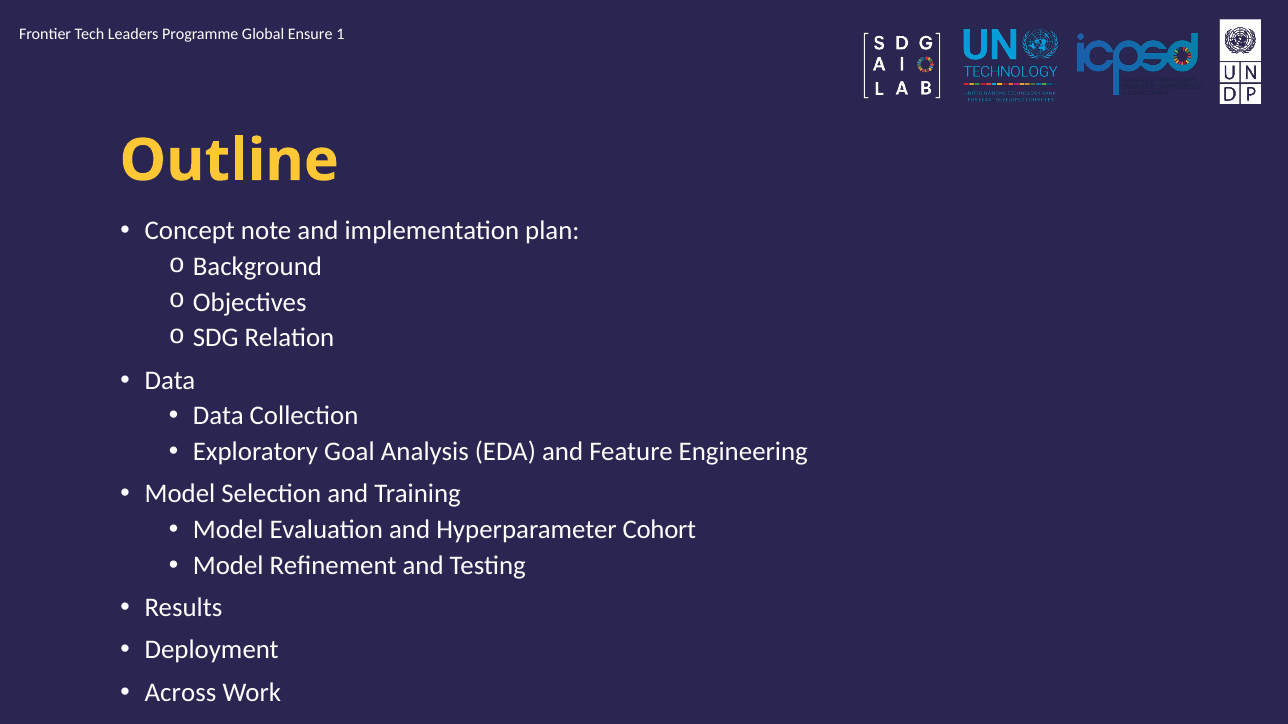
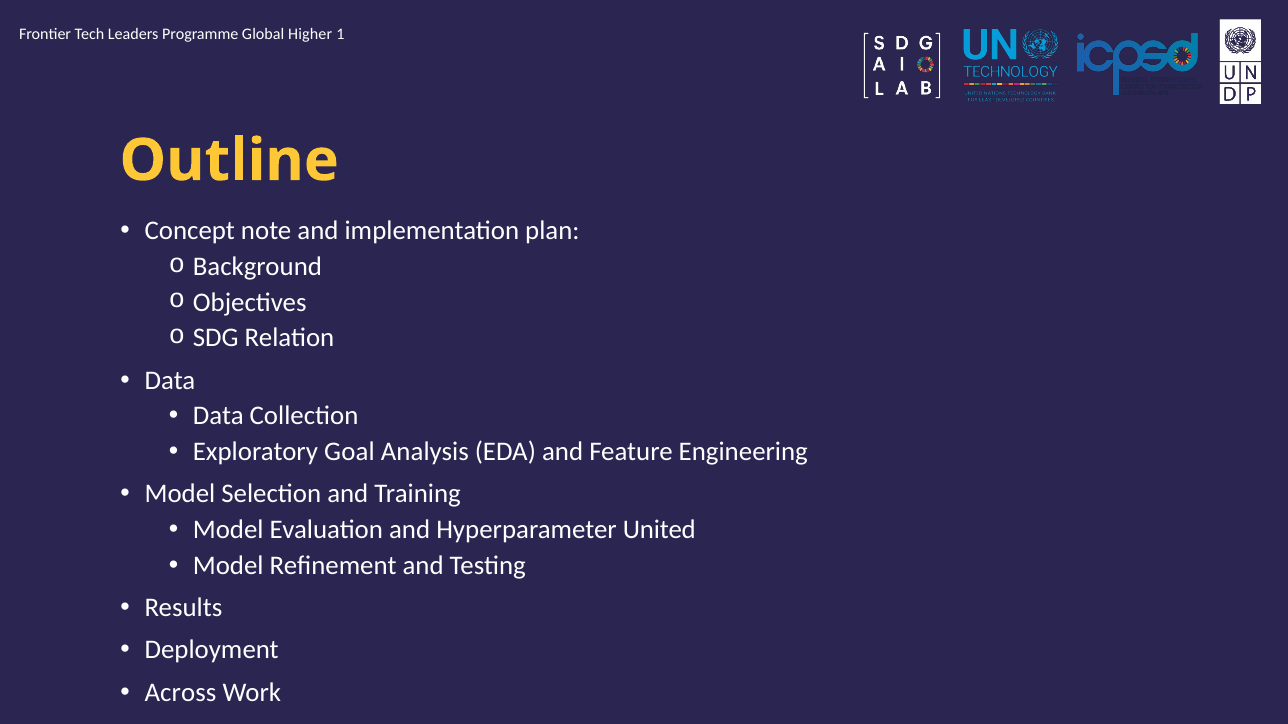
Ensure: Ensure -> Higher (310, 34)
Cohort: Cohort -> United (659, 530)
